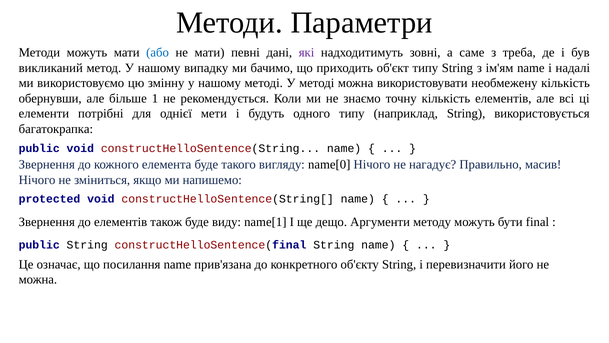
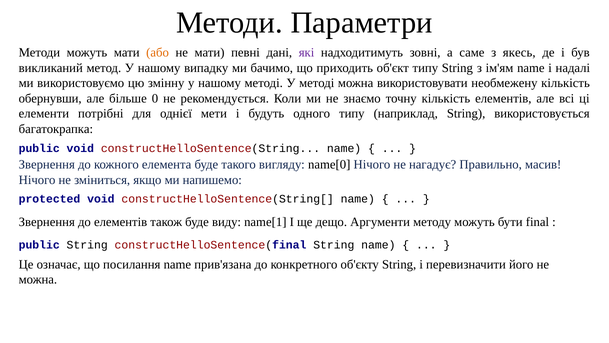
або colour: blue -> orange (158, 53)
треба: треба -> якесь (519, 53)
1: 1 -> 0 (155, 98)
